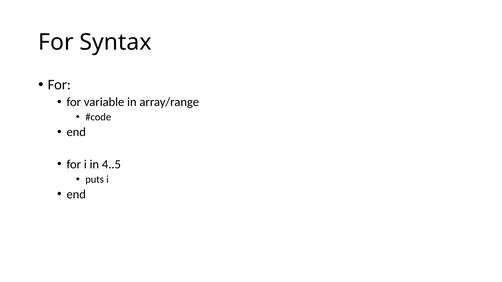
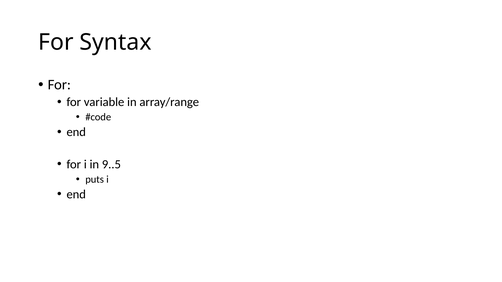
4..5: 4..5 -> 9..5 (111, 165)
